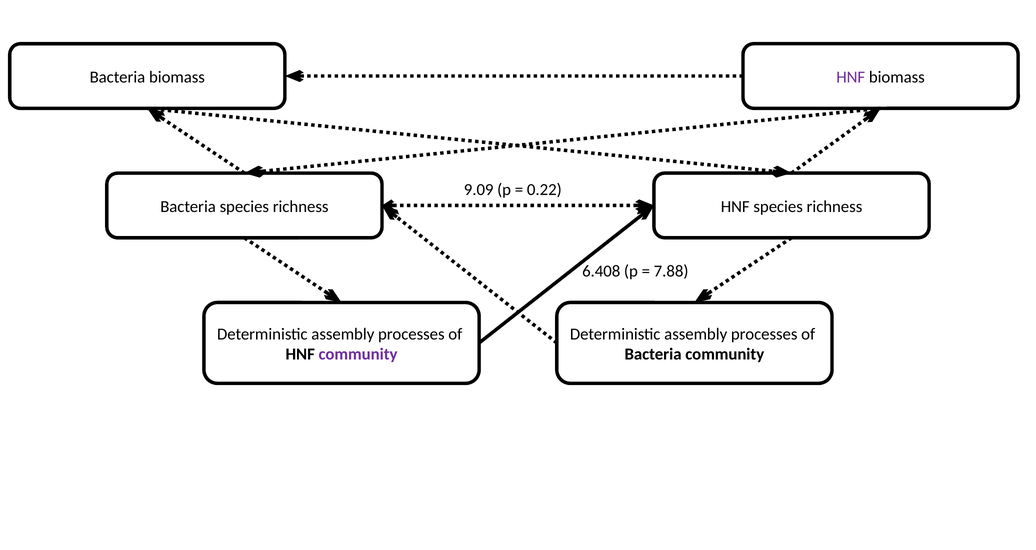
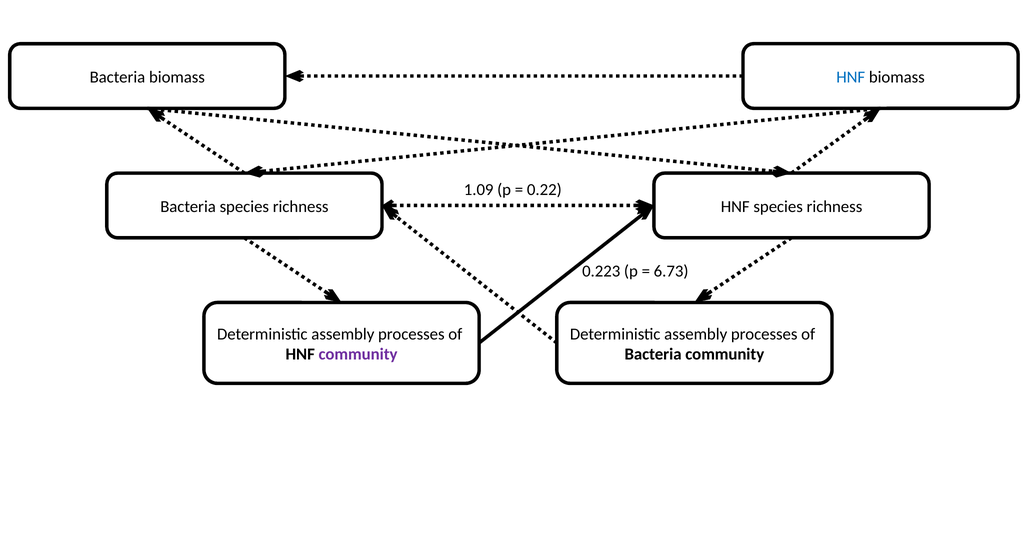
HNF colour: purple -> blue (851, 77)
9.09: 9.09 -> 1.09 (479, 190)
6.408: 6.408 -> 0.223 (601, 271)
7.88: 7.88 -> 6.73 (671, 271)
